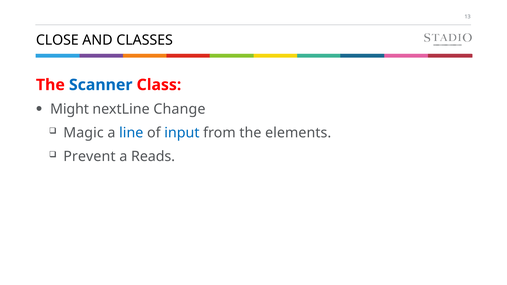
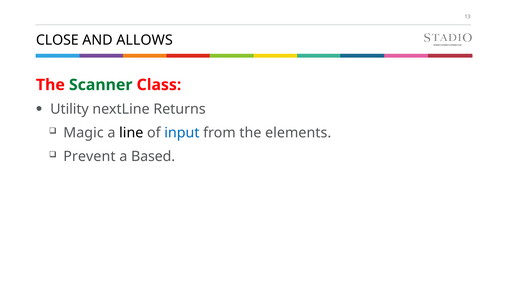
CLASSES: CLASSES -> ALLOWS (145, 40)
Scanner colour: blue -> green (101, 85)
Might: Might -> Utility (69, 109)
Change: Change -> Returns (180, 109)
line colour: blue -> black (131, 133)
Reads: Reads -> Based (153, 156)
